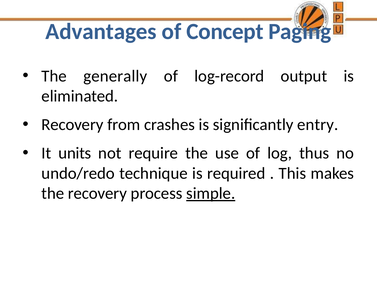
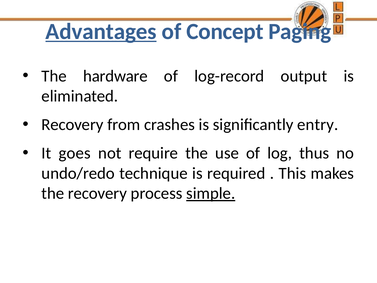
Advantages underline: none -> present (101, 31)
generally: generally -> hardware (115, 76)
units: units -> goes (75, 153)
